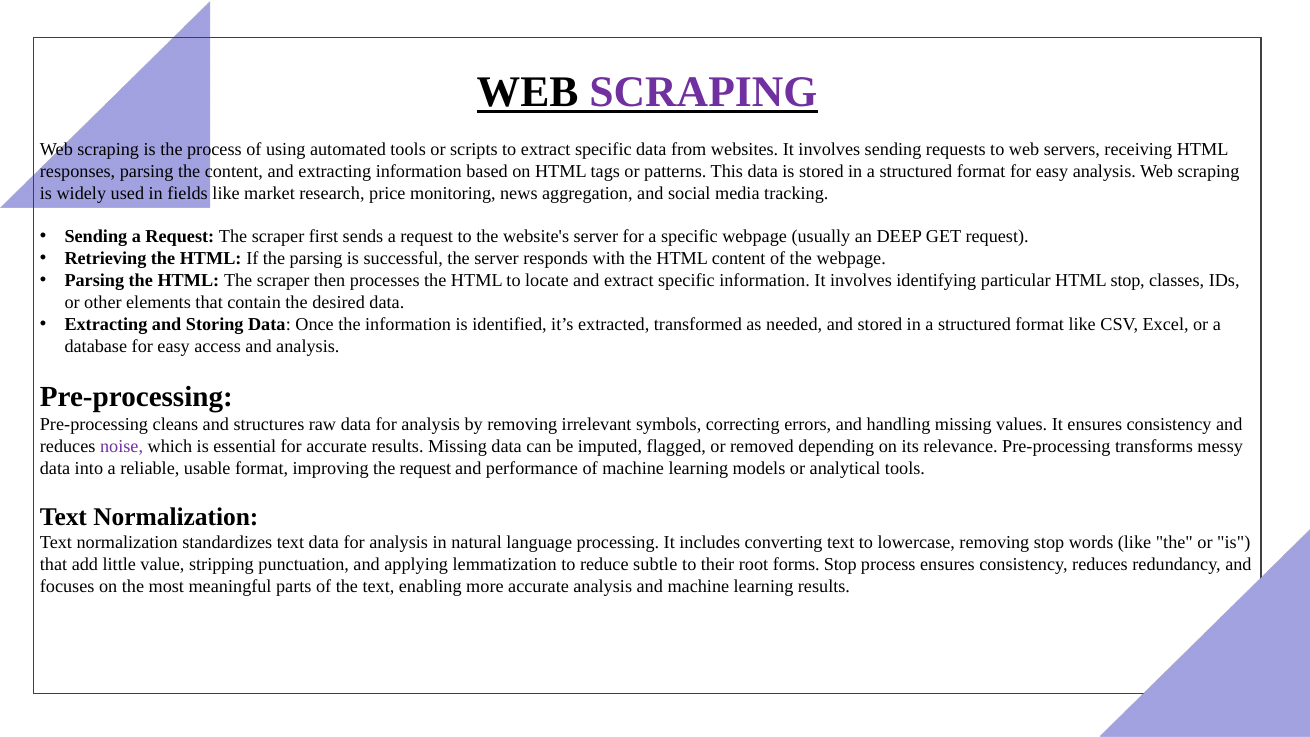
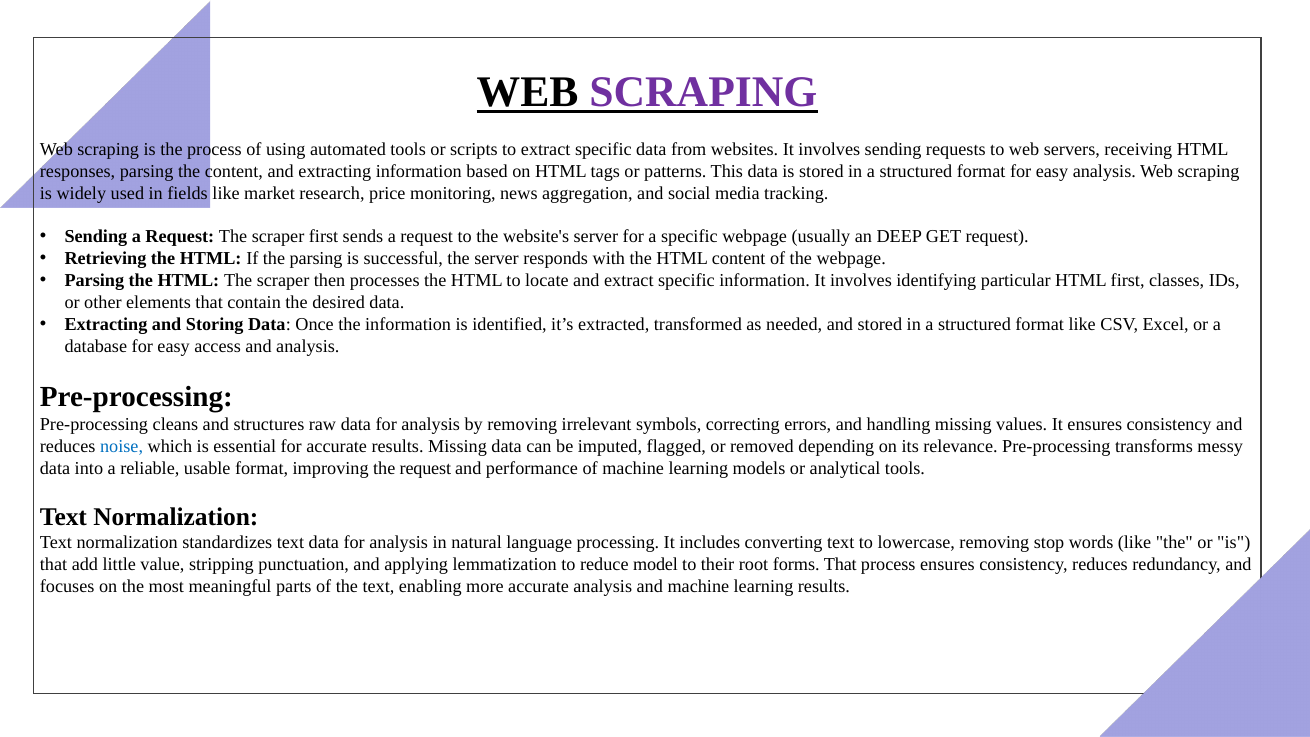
HTML stop: stop -> first (1128, 280)
noise colour: purple -> blue (122, 446)
subtle: subtle -> model (655, 564)
forms Stop: Stop -> That (840, 564)
